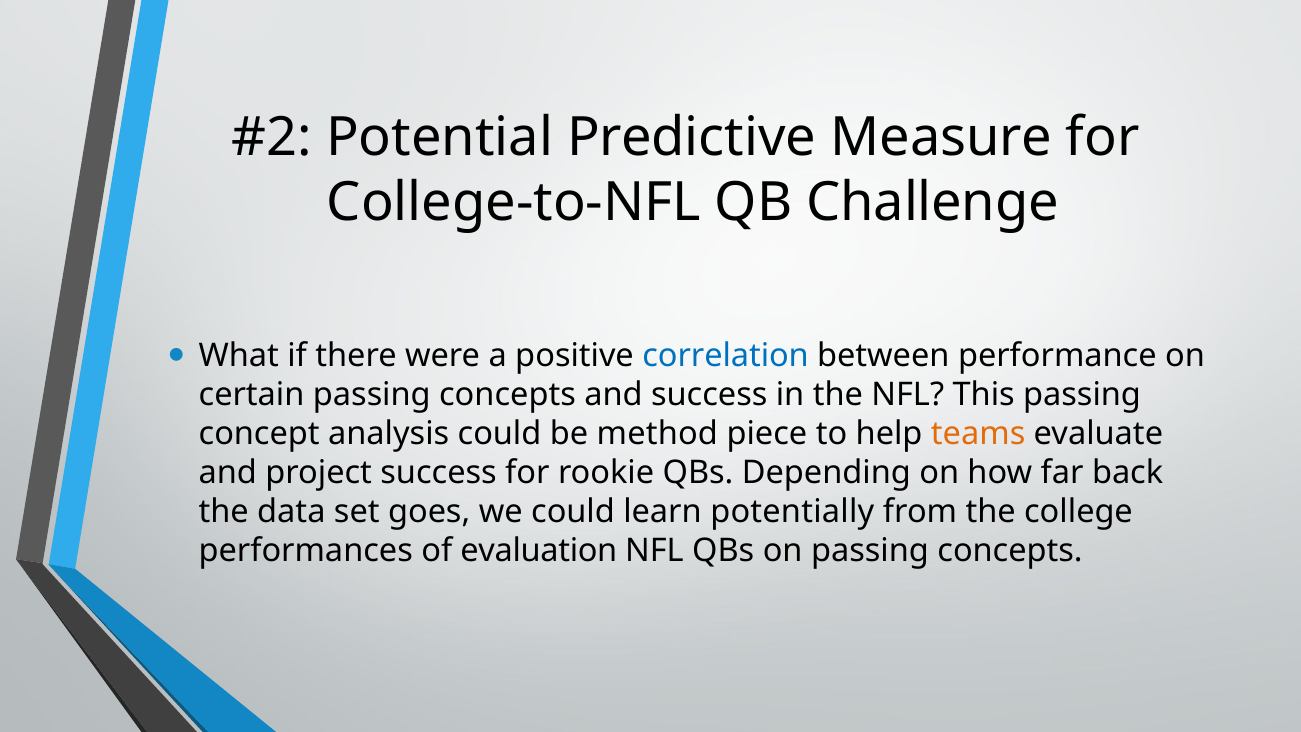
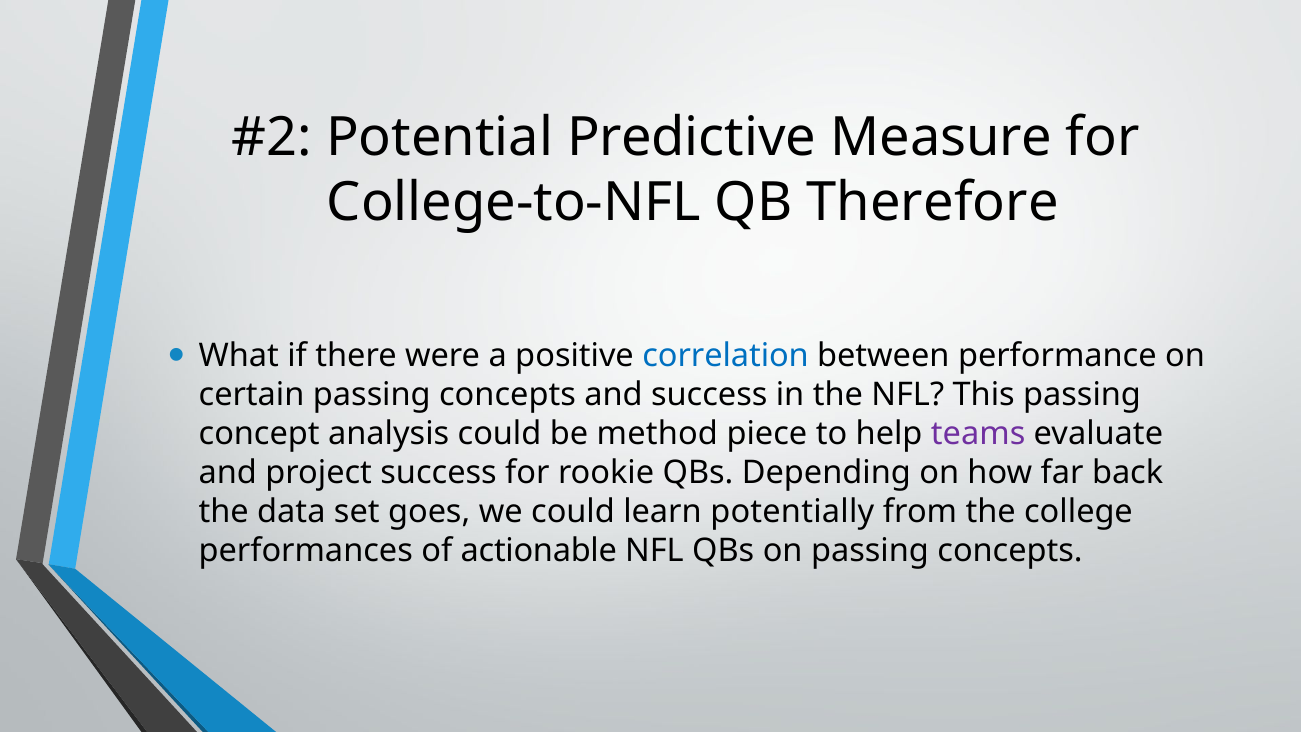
Challenge: Challenge -> Therefore (933, 203)
teams colour: orange -> purple (978, 434)
evaluation: evaluation -> actionable (539, 551)
